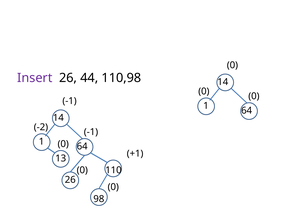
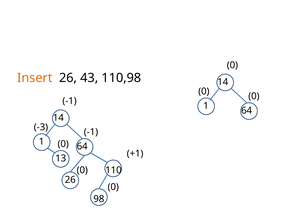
Insert colour: purple -> orange (35, 78)
44: 44 -> 43 (89, 78)
-2: -2 -> -3 (41, 127)
